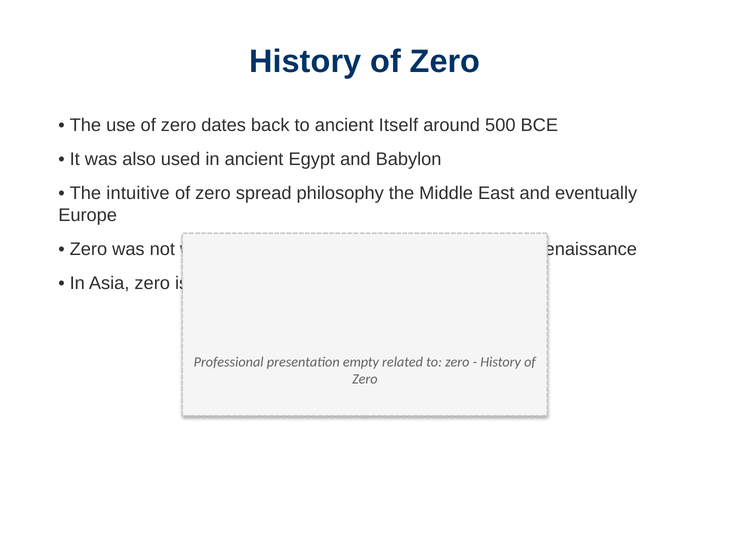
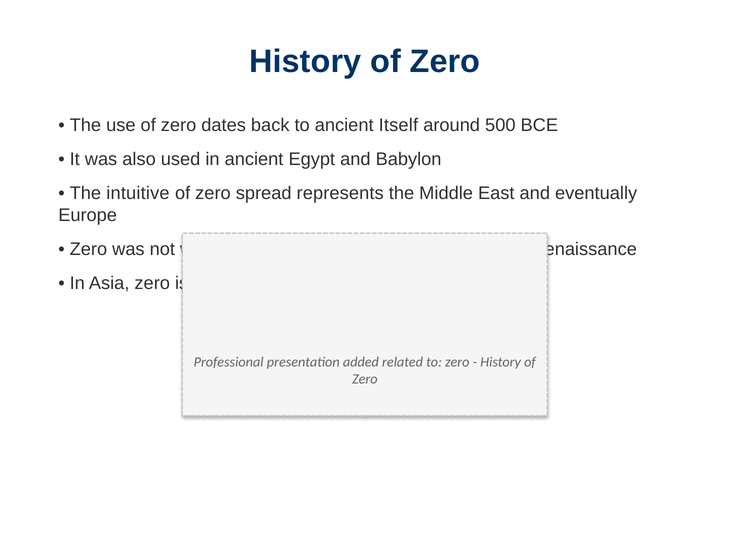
philosophy: philosophy -> represents (340, 193)
empty: empty -> added (361, 362)
